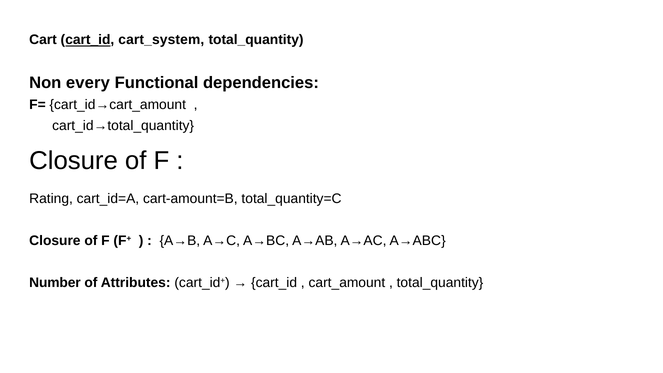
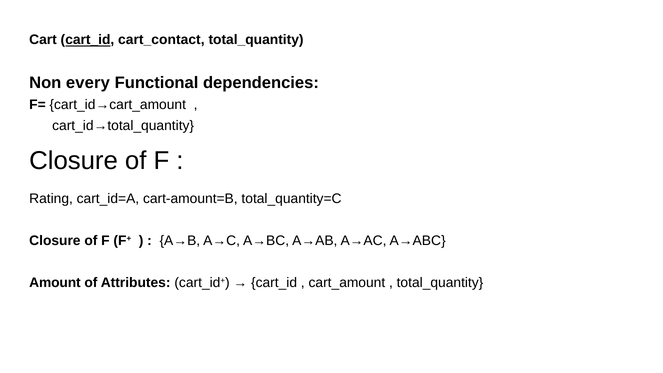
cart_system: cart_system -> cart_contact (161, 40)
Number: Number -> Amount (55, 283)
